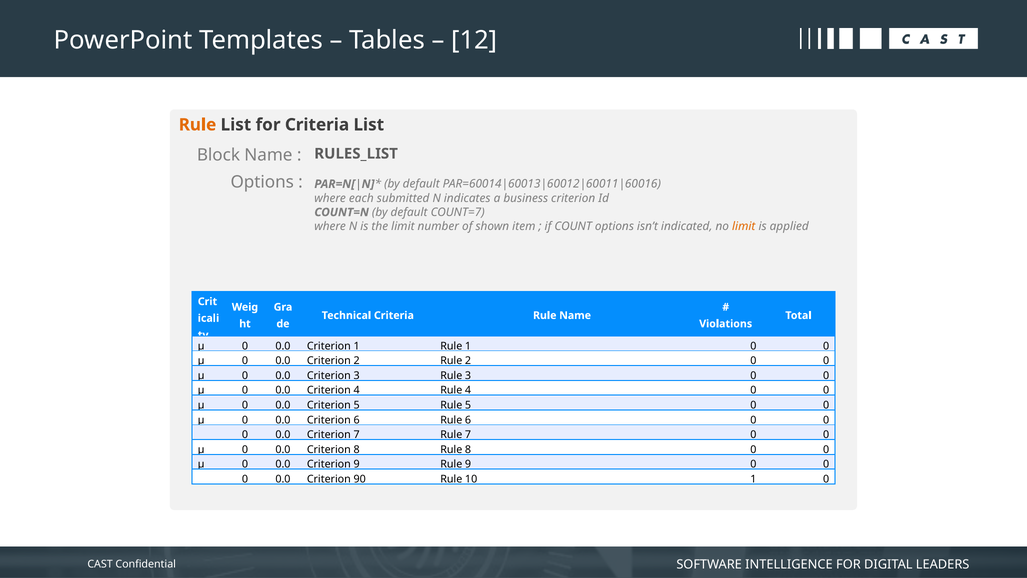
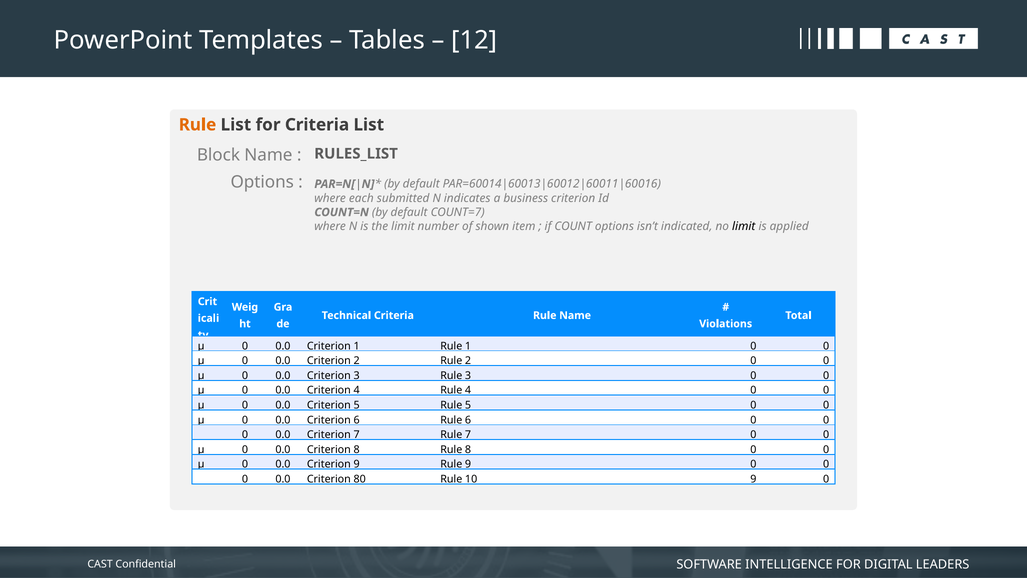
limit colour: orange -> black (744, 226)
90: 90 -> 80 (360, 479)
10 1: 1 -> 9 (753, 479)
